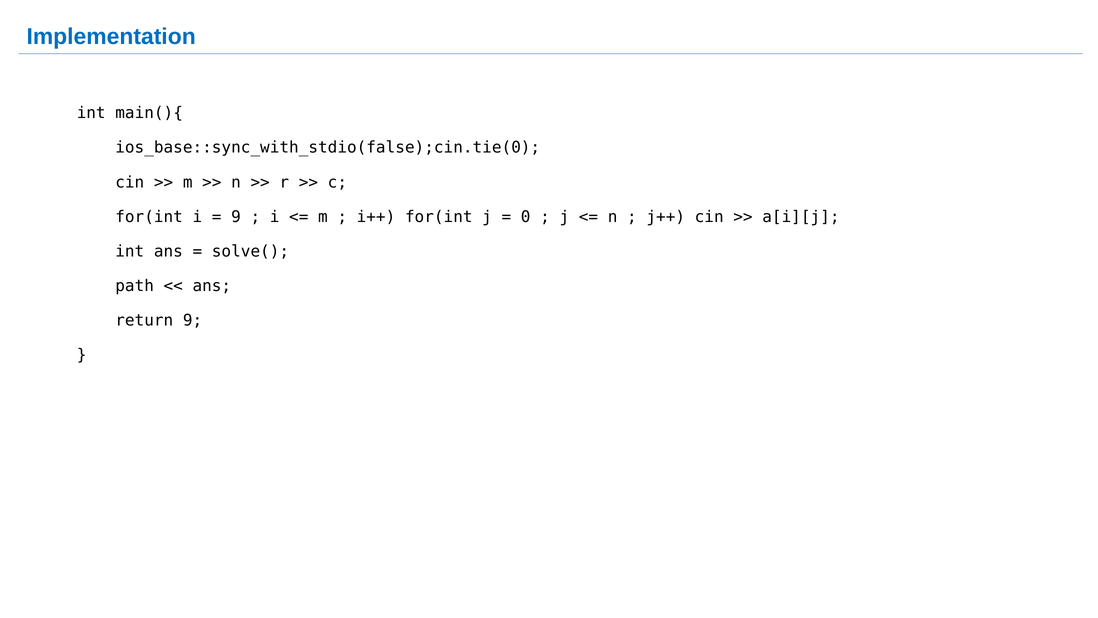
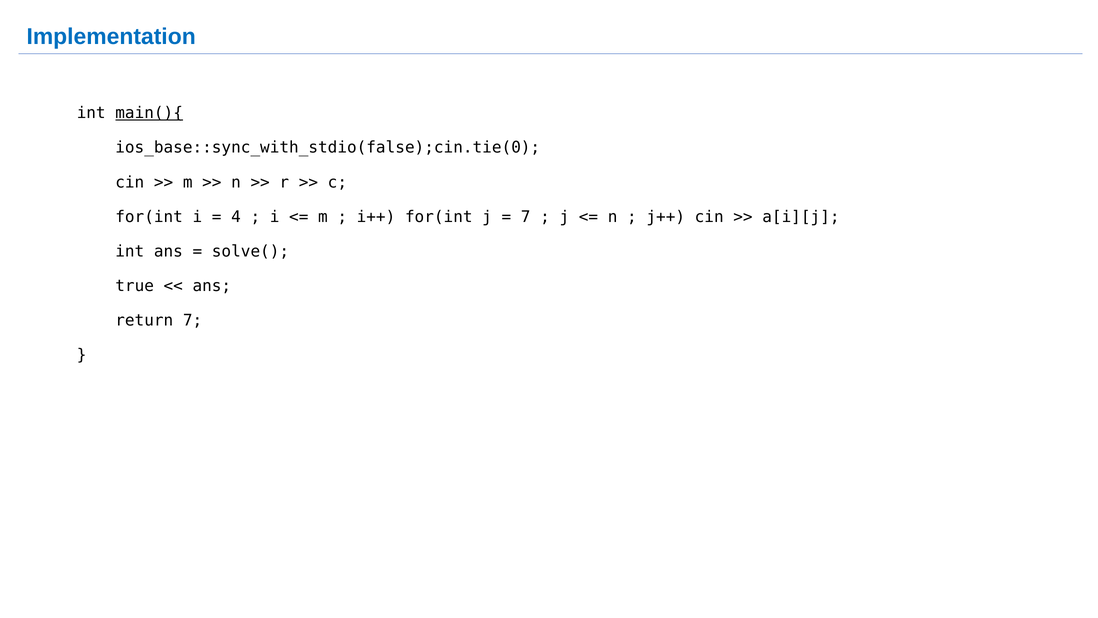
main(){ underline: none -> present (149, 113)
9: 9 -> 4 (236, 217)
0: 0 -> 7 (526, 217)
path: path -> true (135, 286)
return 9: 9 -> 7 (193, 320)
